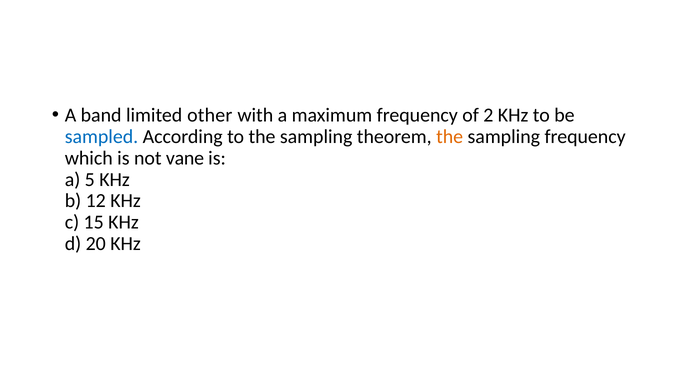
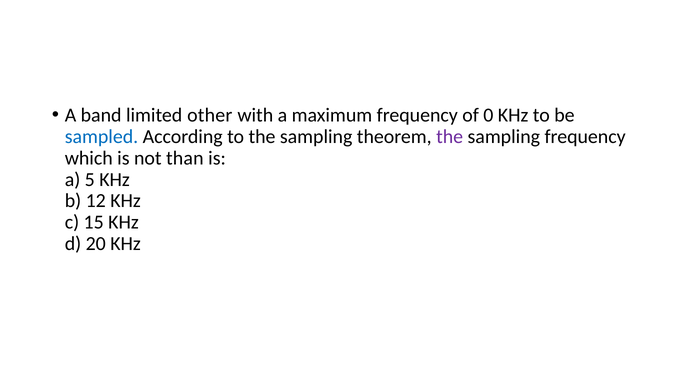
2: 2 -> 0 (488, 115)
the colour: orange -> purple (450, 137)
vane: vane -> than (185, 158)
